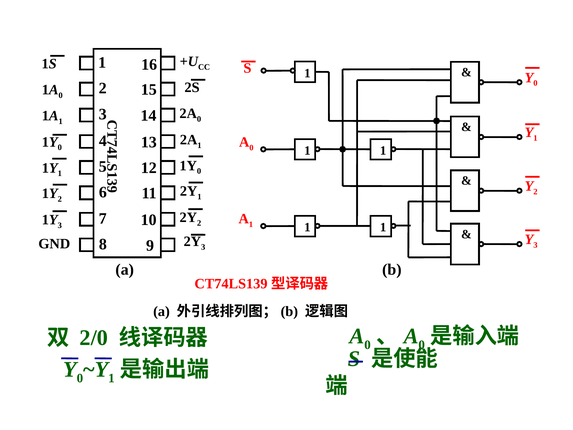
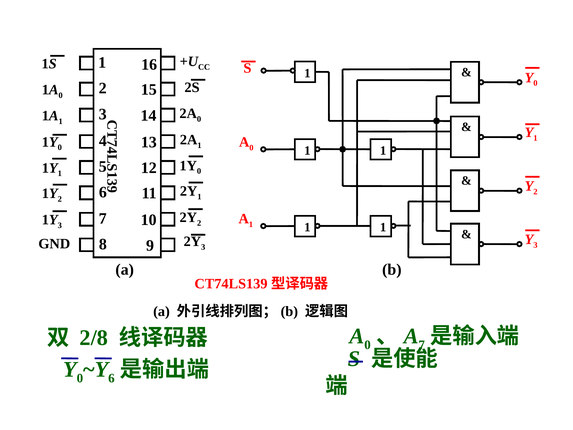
2/0: 2/0 -> 2/8 (94, 338)
0: 0 -> 7 (422, 345)
1: 1 -> 6 (111, 378)
